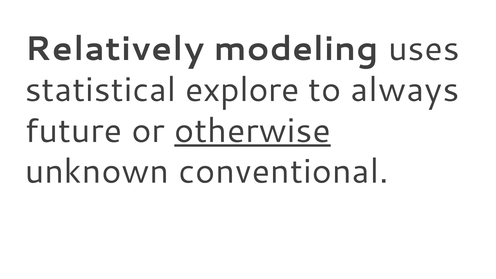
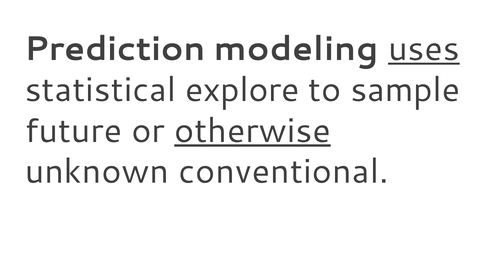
Relatively: Relatively -> Prediction (115, 49)
uses underline: none -> present (424, 49)
always: always -> sample (405, 90)
